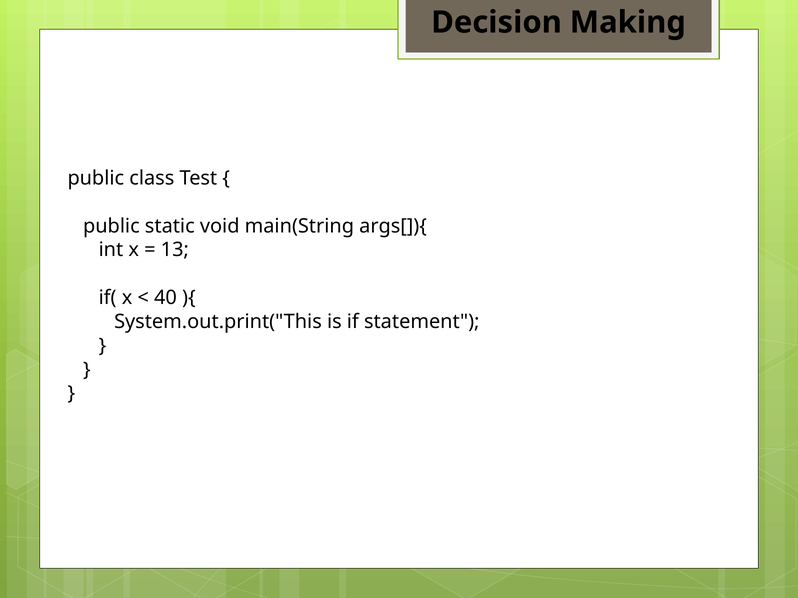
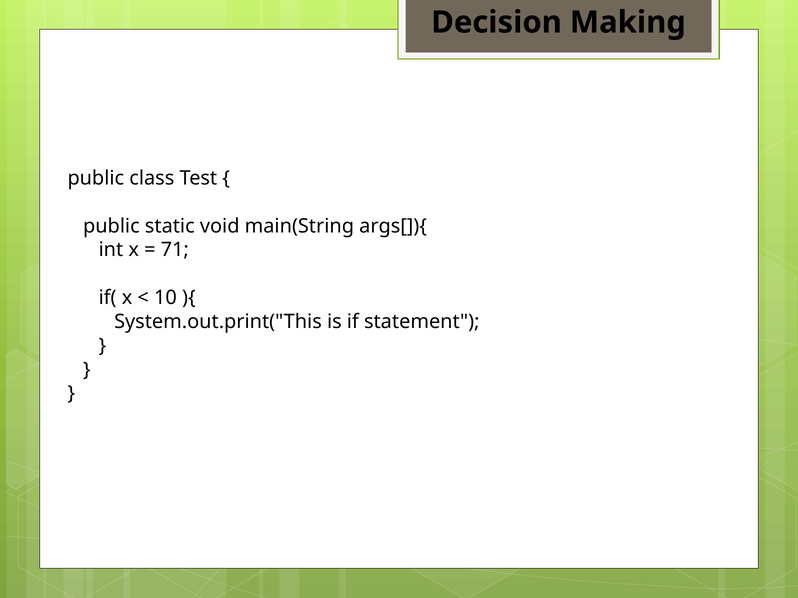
13: 13 -> 71 (175, 250)
40: 40 -> 10 (165, 298)
